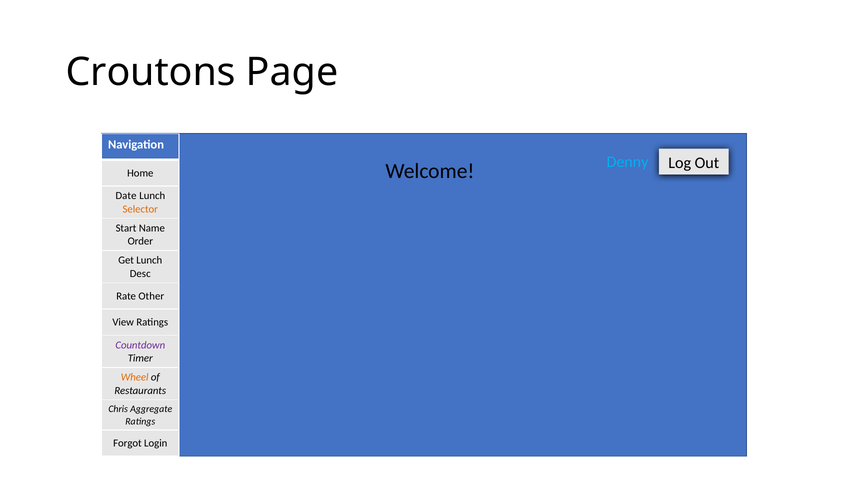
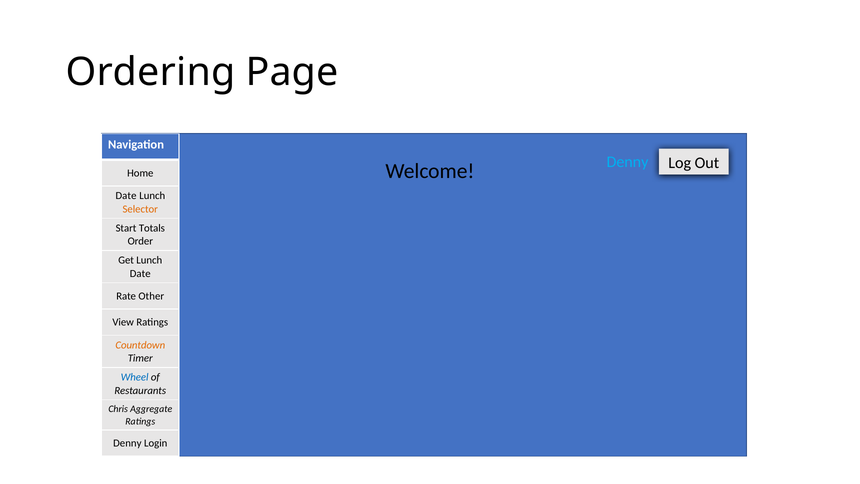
Croutons: Croutons -> Ordering (150, 72)
Name: Name -> Totals (152, 228)
Desc: Desc -> Date (140, 273)
Countdown colour: purple -> orange (140, 345)
Wheel colour: orange -> blue (135, 377)
Forgot: Forgot -> Denny (127, 443)
